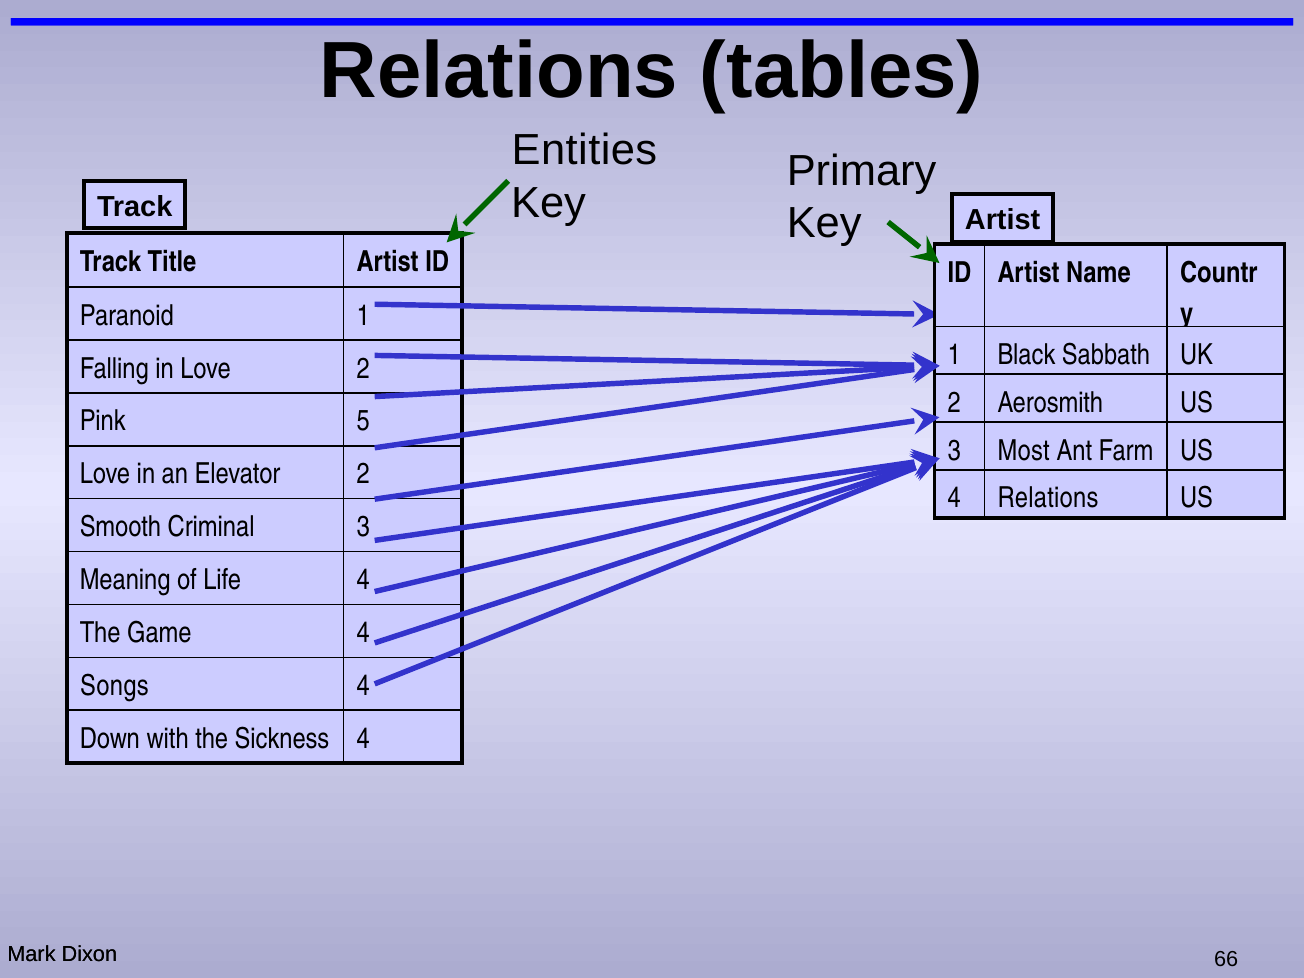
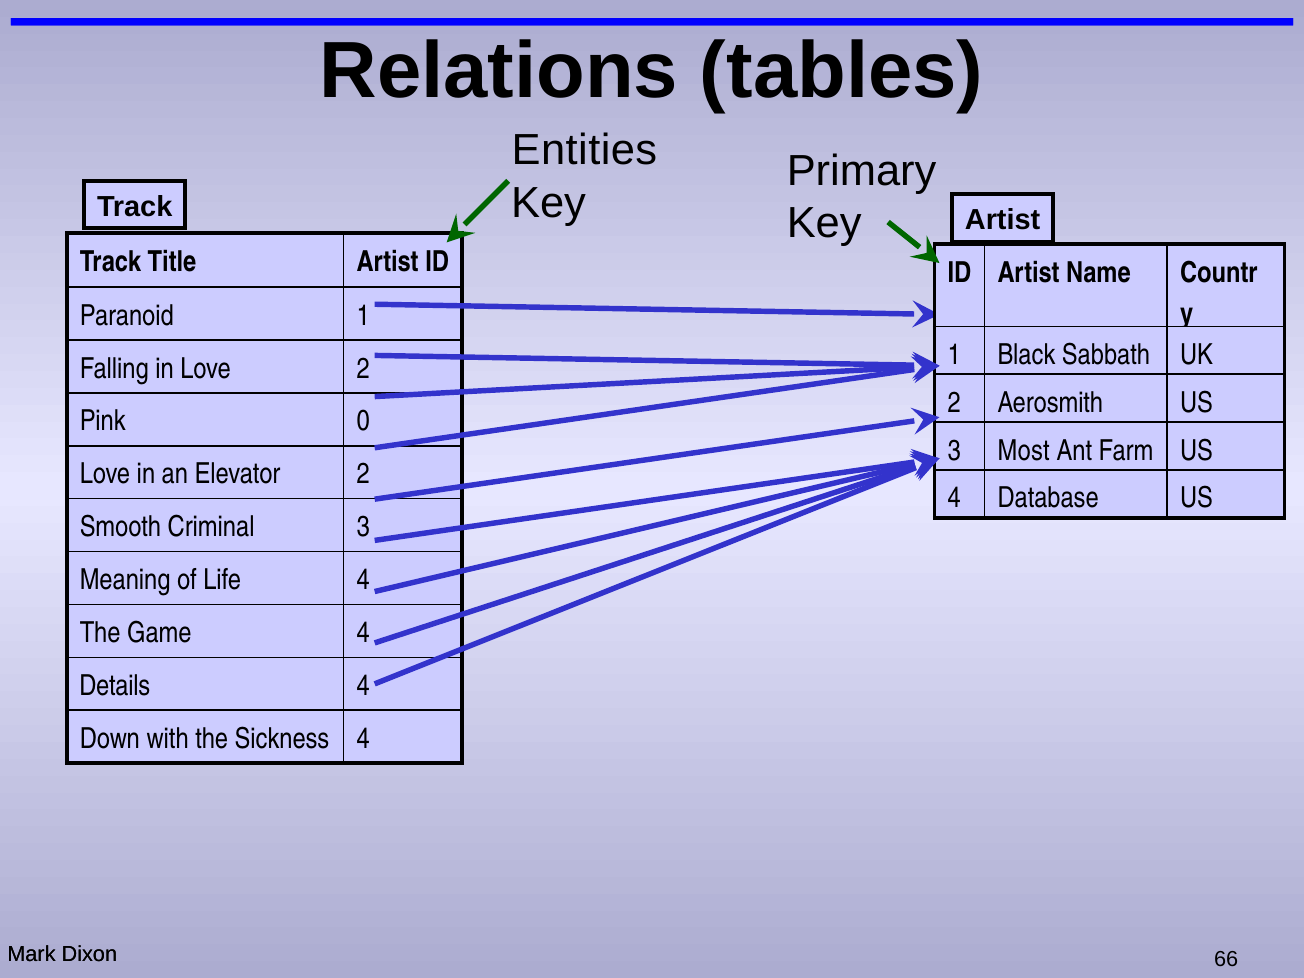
5: 5 -> 0 (363, 421)
4 Relations: Relations -> Database (1048, 498)
Songs: Songs -> Details (115, 686)
